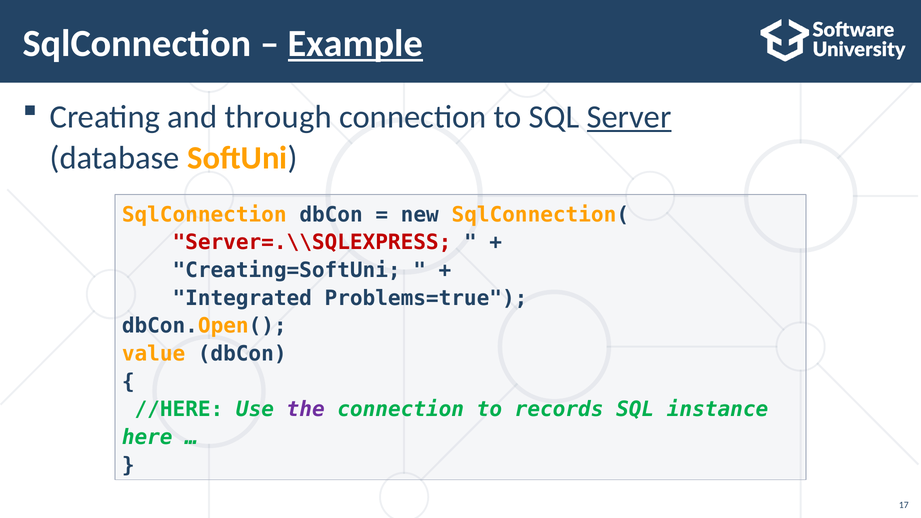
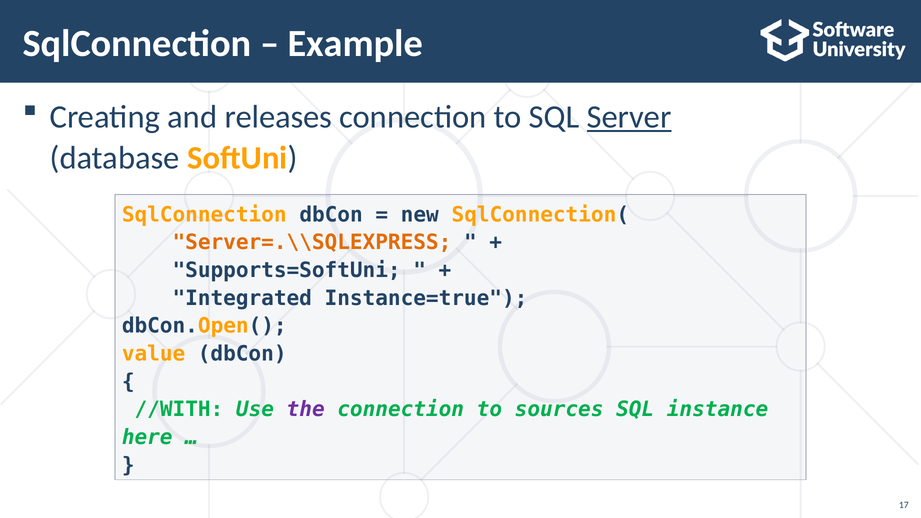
Example underline: present -> none (355, 44)
through: through -> releases (278, 117)
Server=.\\SQLEXPRESS colour: red -> orange (312, 242)
Creating=SoftUni: Creating=SoftUni -> Supports=SoftUni (287, 270)
Problems=true: Problems=true -> Instance=true (426, 298)
//HERE: //HERE -> //WITH (179, 410)
records: records -> sources (559, 410)
